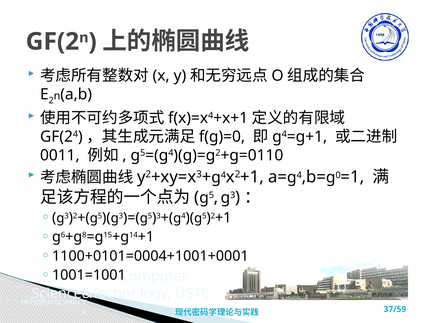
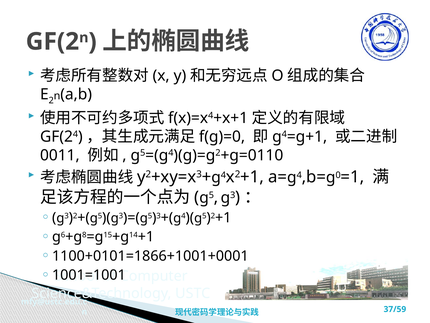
1100+0101=0004+1001+0001: 1100+0101=0004+1001+0001 -> 1100+0101=1866+1001+0001 (150, 256)
